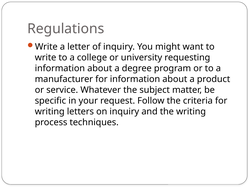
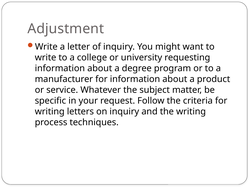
Regulations: Regulations -> Adjustment (66, 29)
